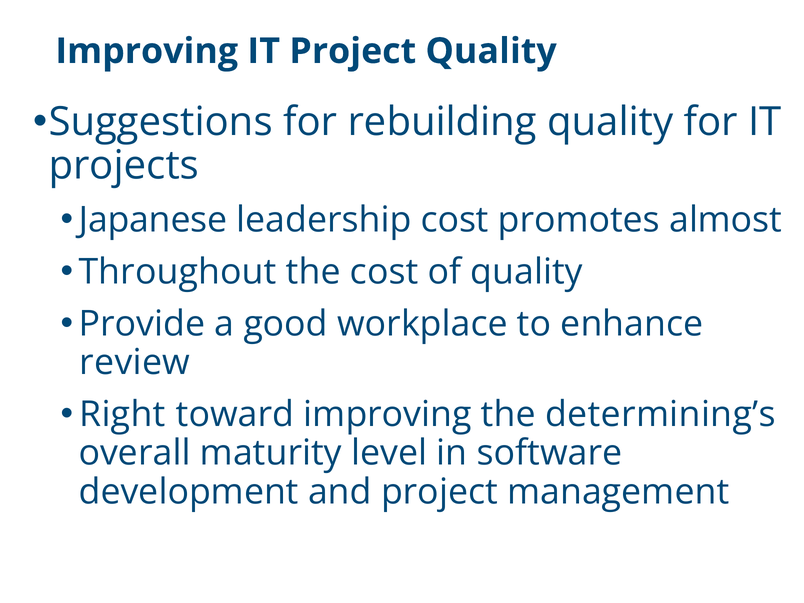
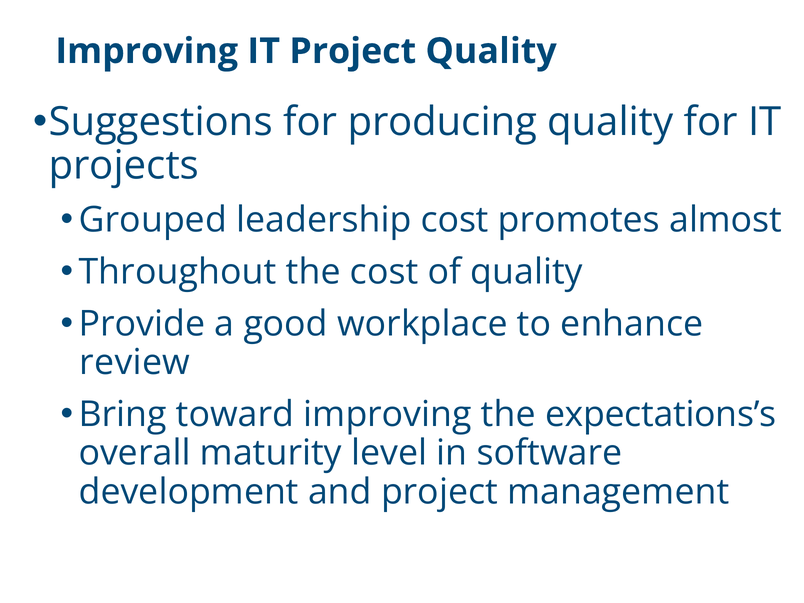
rebuilding: rebuilding -> producing (442, 122)
Japanese: Japanese -> Grouped (153, 220)
Right: Right -> Bring (123, 414)
determining’s: determining’s -> expectations’s (661, 414)
